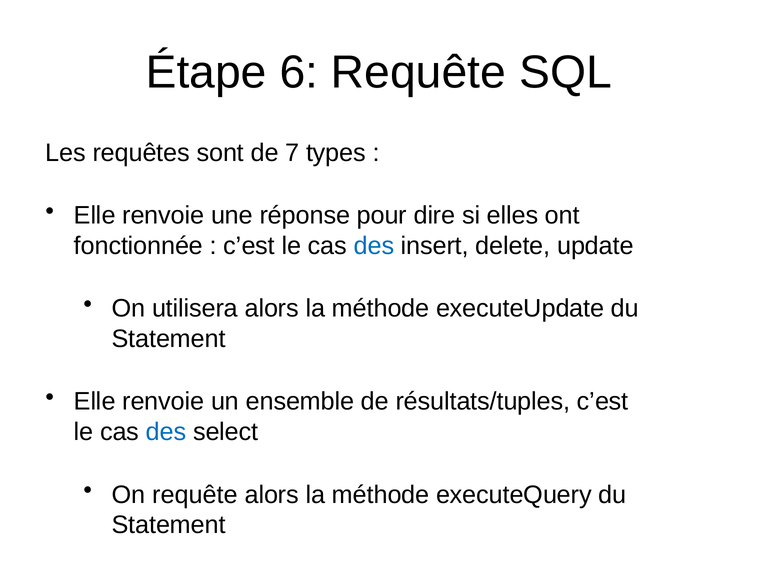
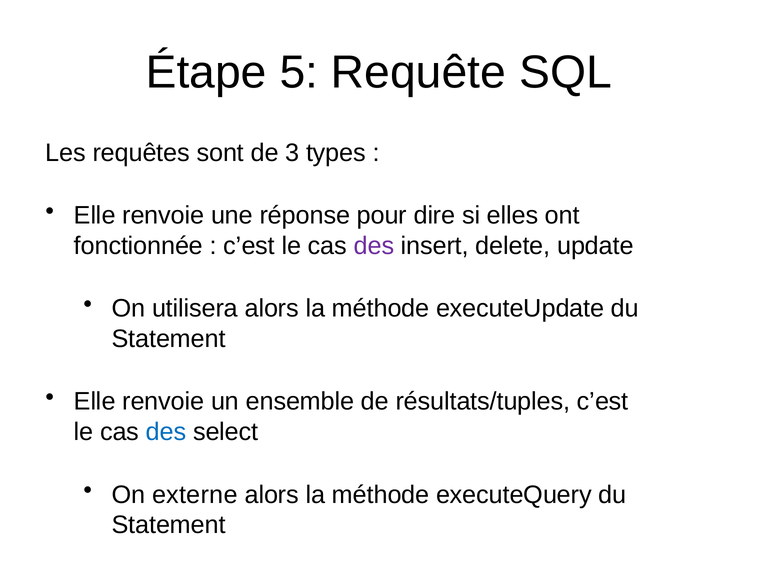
6: 6 -> 5 (299, 72)
7: 7 -> 3 (292, 153)
des colour: blue -> purple (374, 246)
On requête: requête -> externe (195, 494)
